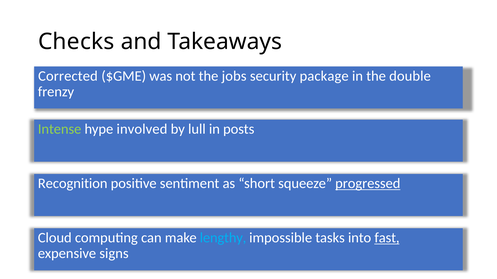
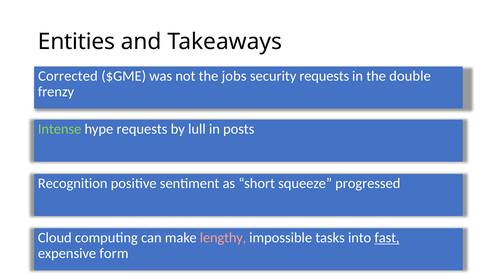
Checks: Checks -> Entities (76, 42)
security package: package -> requests (324, 76)
hype involved: involved -> requests (142, 129)
progressed underline: present -> none (368, 184)
lengthy colour: light blue -> pink (223, 238)
signs: signs -> form (114, 254)
